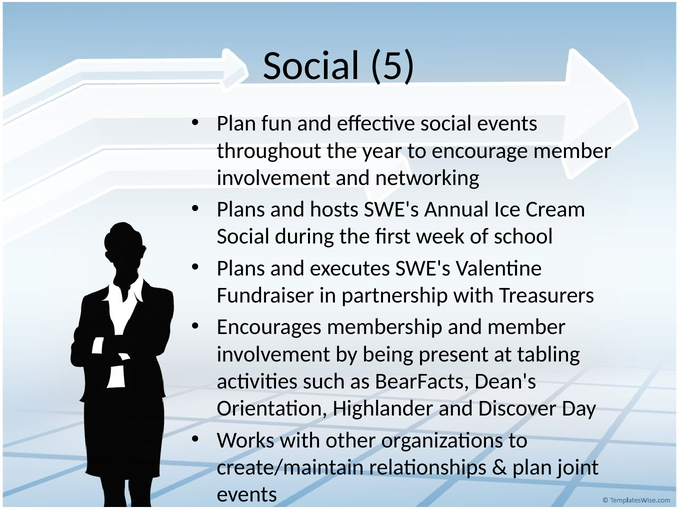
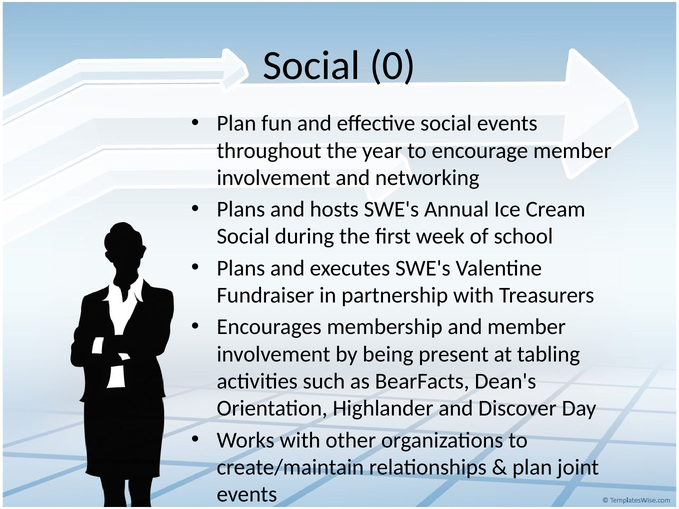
5: 5 -> 0 (393, 66)
